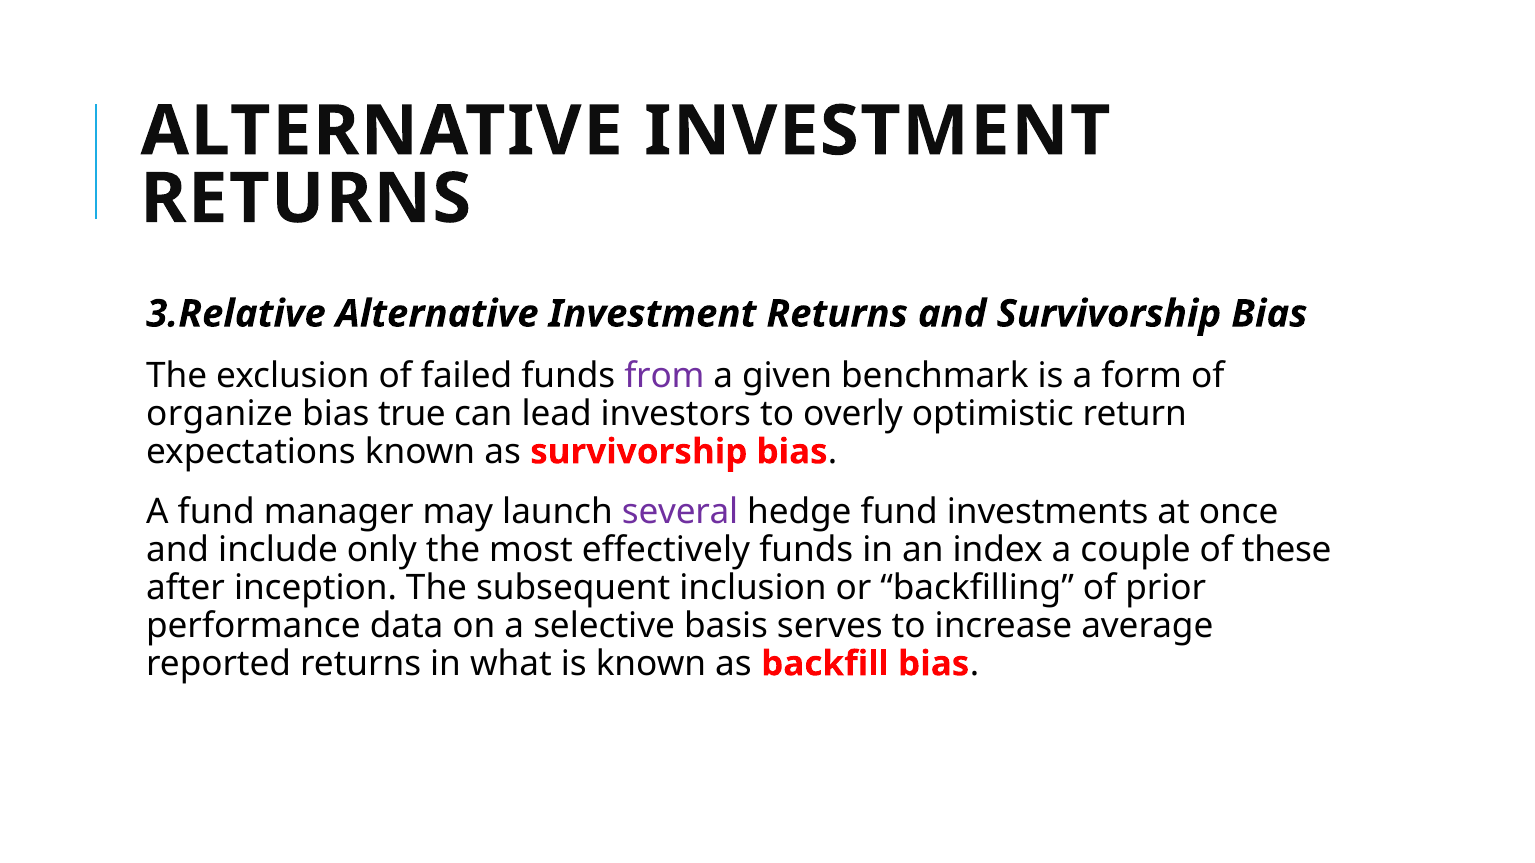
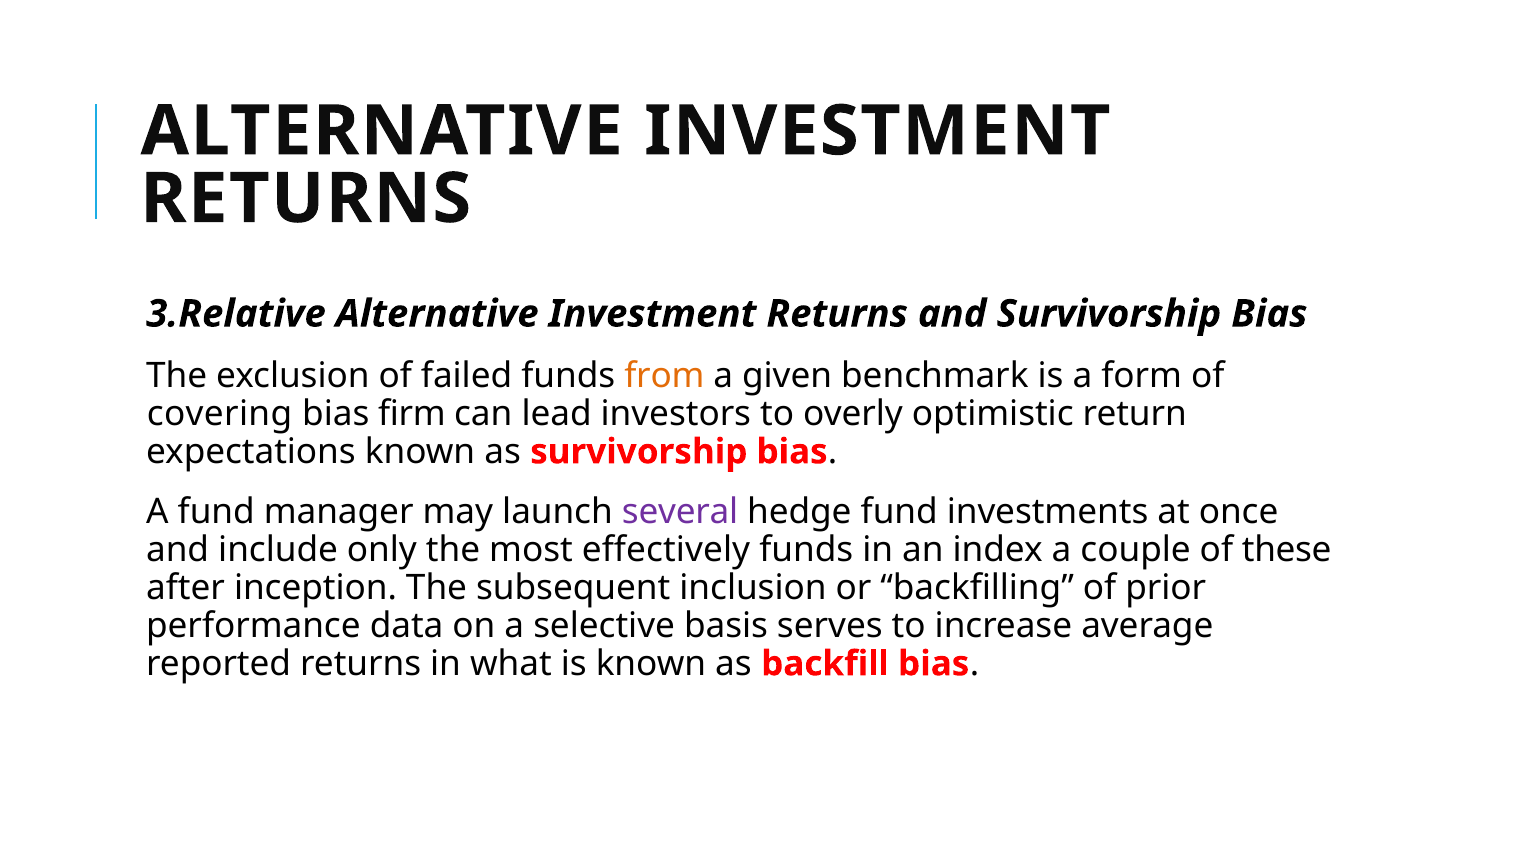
from colour: purple -> orange (664, 376)
organize: organize -> covering (220, 414)
true: true -> firm (412, 414)
